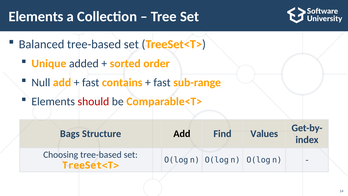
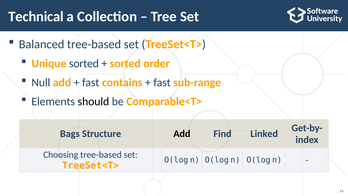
Elements: Elements -> Technical (36, 16)
Unique added: added -> sorted (84, 64)
should colour: red -> black (93, 101)
Values: Values -> Linked (264, 134)
